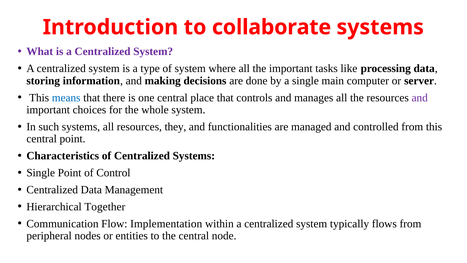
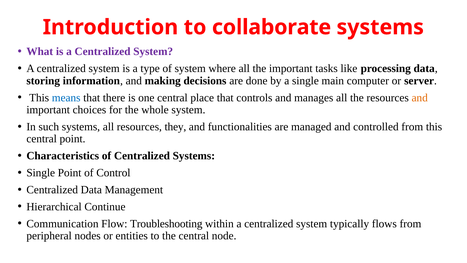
and colour: purple -> orange (420, 98)
Together: Together -> Continue (105, 206)
Implementation: Implementation -> Troubleshooting (166, 223)
